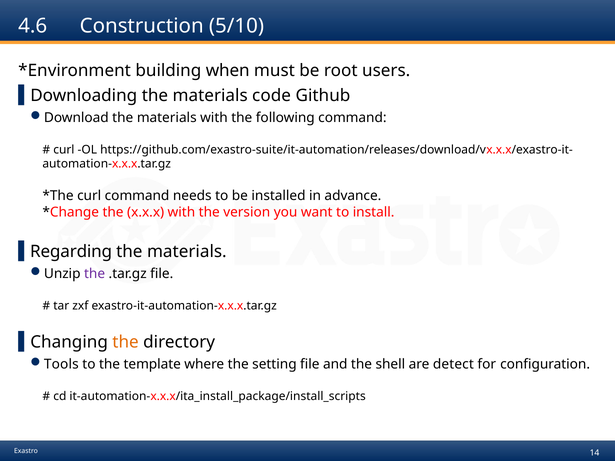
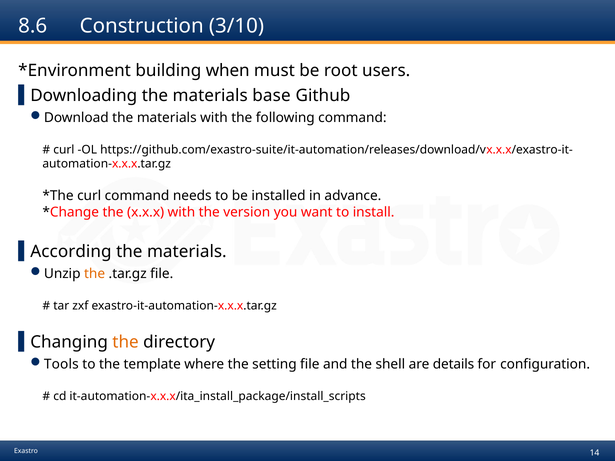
4.6: 4.6 -> 8.6 (33, 26)
5/10: 5/10 -> 3/10 (237, 26)
code: code -> base (272, 96)
Regarding: Regarding -> According (71, 252)
the colour: purple -> orange (95, 274)
detect: detect -> details (454, 365)
